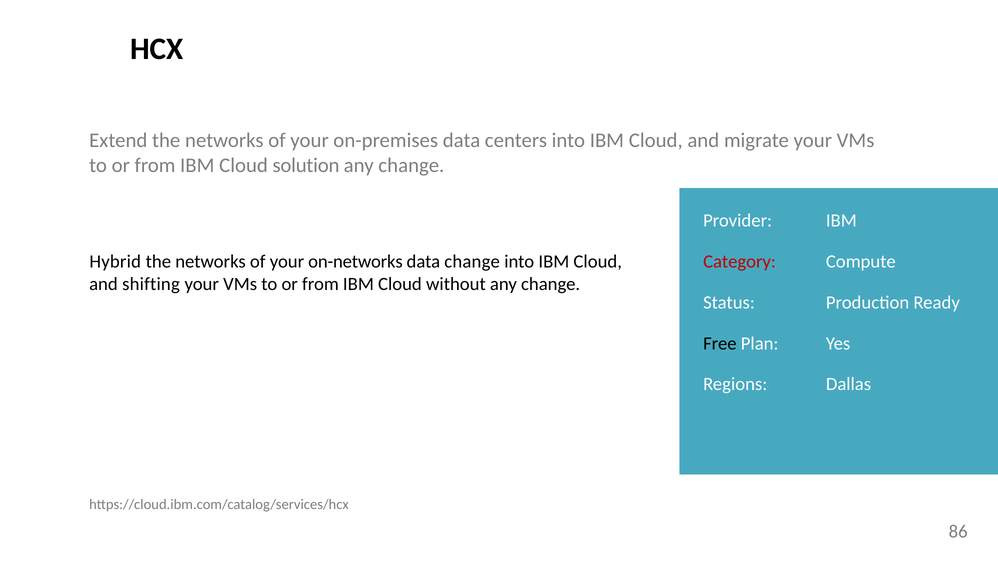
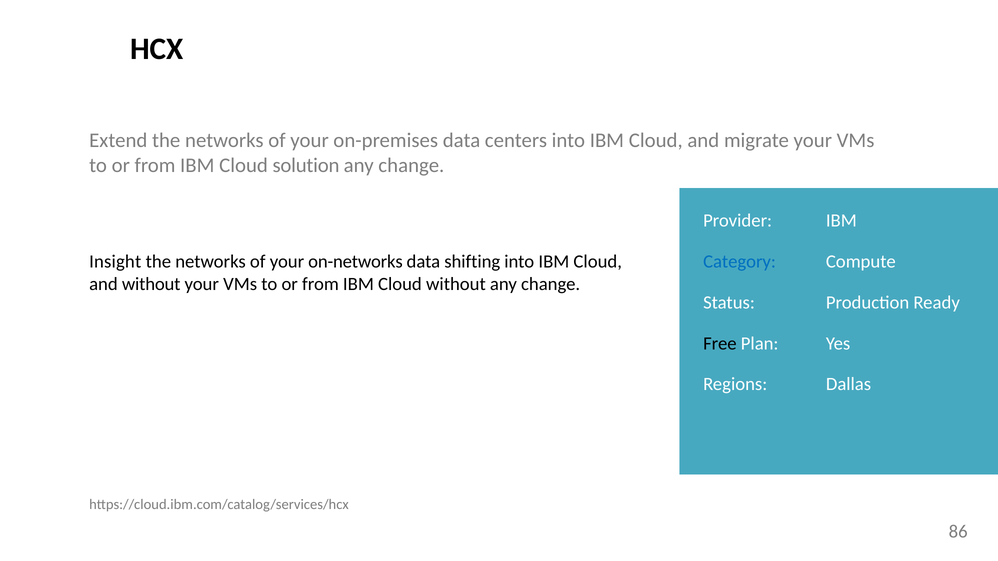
Hybrid: Hybrid -> Insight (115, 262)
data change: change -> shifting (472, 262)
Category colour: red -> blue (740, 262)
and shifting: shifting -> without (151, 284)
